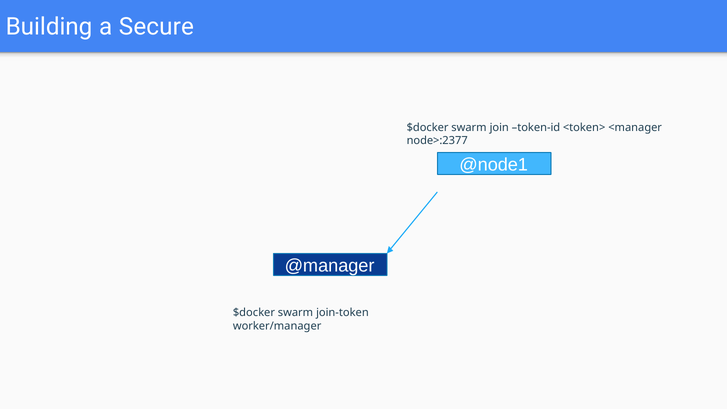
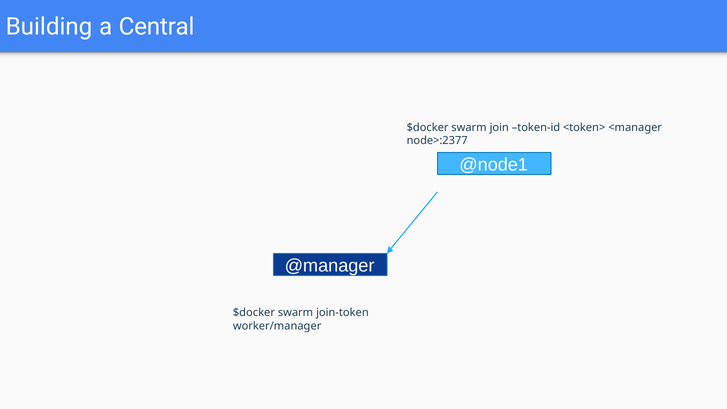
Secure: Secure -> Central (157, 27)
